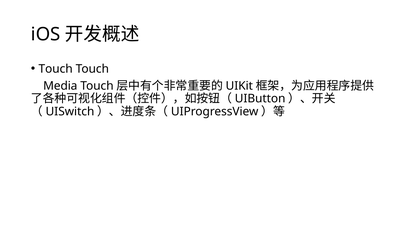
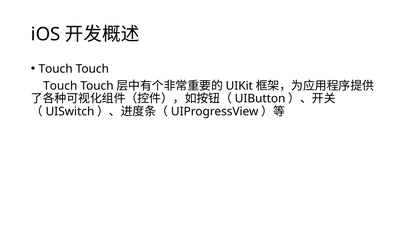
Media: Media -> Touch (60, 86)
